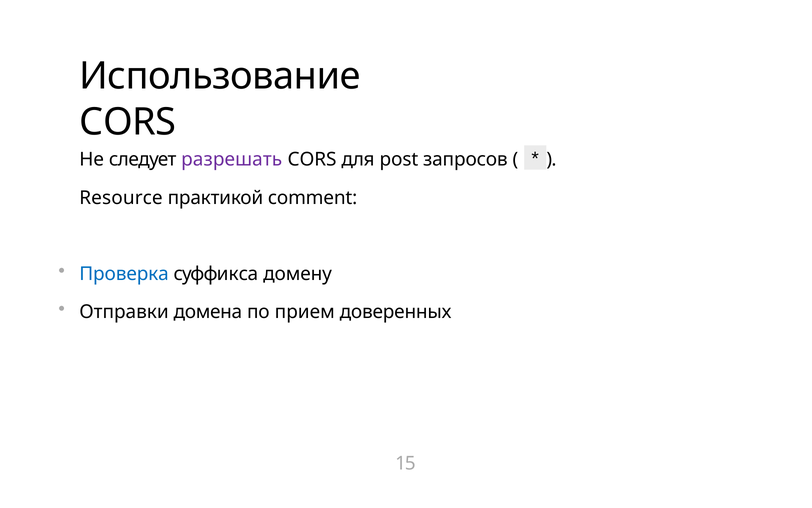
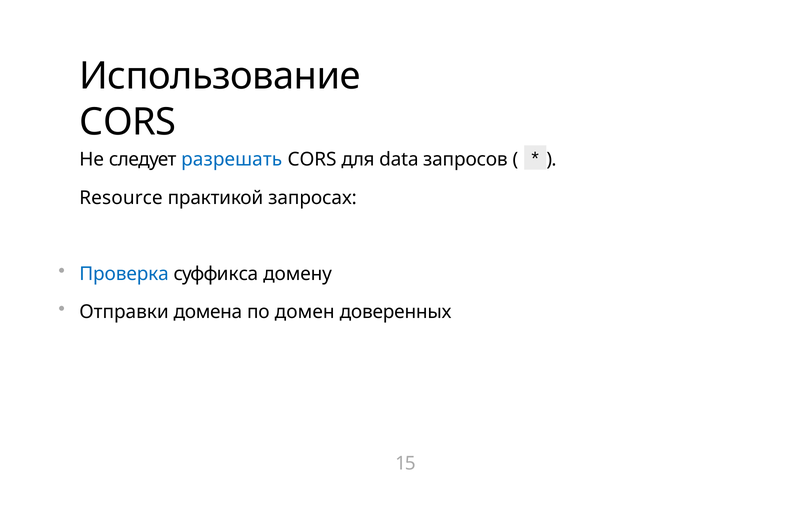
разрешать colour: purple -> blue (232, 159)
post: post -> data (399, 159)
comment: comment -> запросах (312, 198)
прием: прием -> домен (305, 312)
